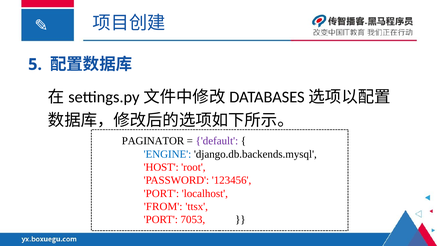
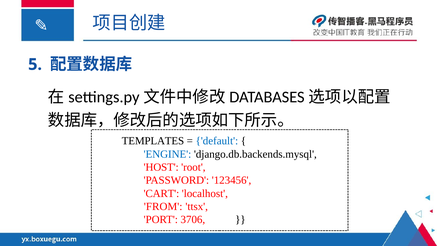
PAGINATOR: PAGINATOR -> TEMPLATES (153, 141)
default colour: purple -> blue (217, 141)
PORT: PORT -> CART (161, 193)
7053: 7053 -> 3706 (193, 220)
